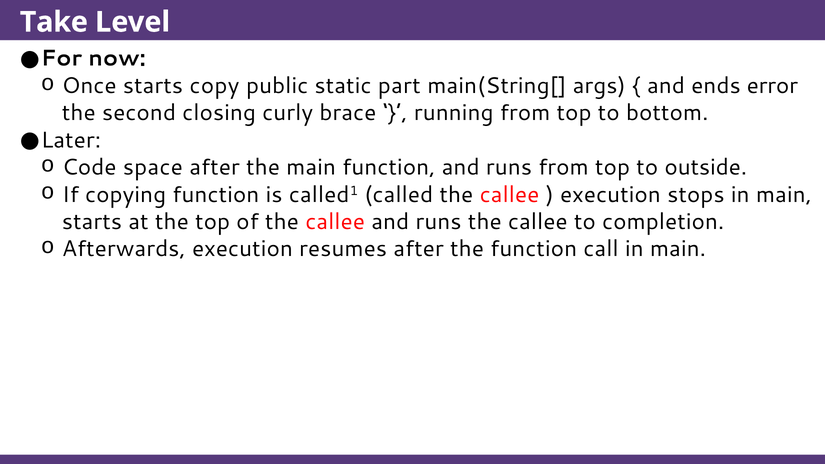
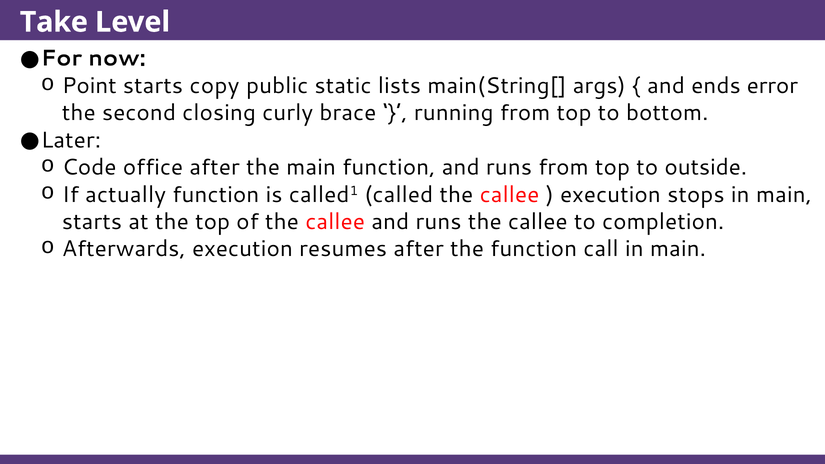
Once: Once -> Point (89, 86)
part: part -> lists (399, 86)
space: space -> office (153, 167)
copying: copying -> actually (126, 195)
